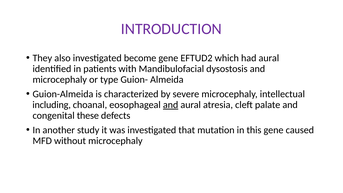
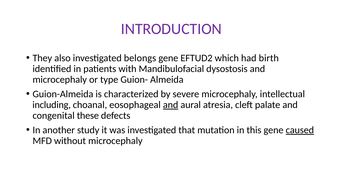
become: become -> belongs (140, 58)
had aural: aural -> birth (269, 58)
caused underline: none -> present (300, 130)
